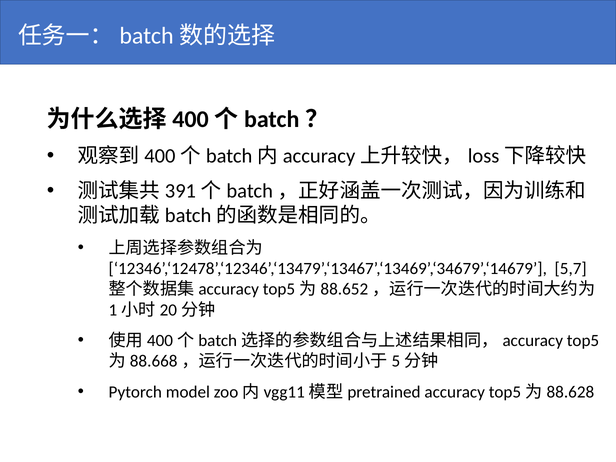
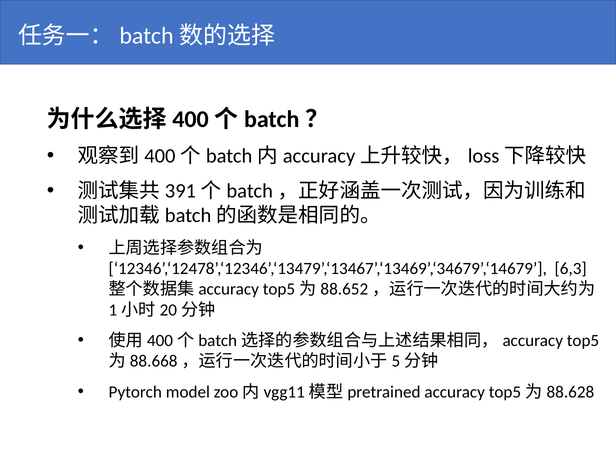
5,7: 5,7 -> 6,3 (571, 269)
